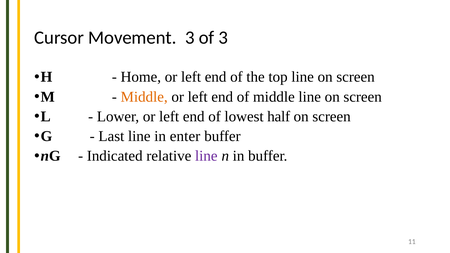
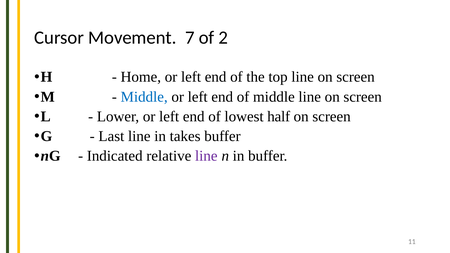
Movement 3: 3 -> 7 (190, 38)
of 3: 3 -> 2 (223, 38)
Middle colour: orange -> blue (144, 97)
enter: enter -> takes (185, 136)
